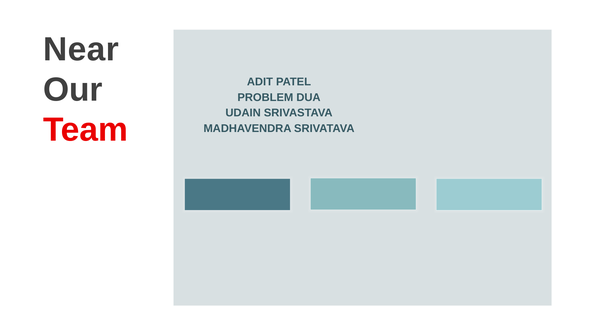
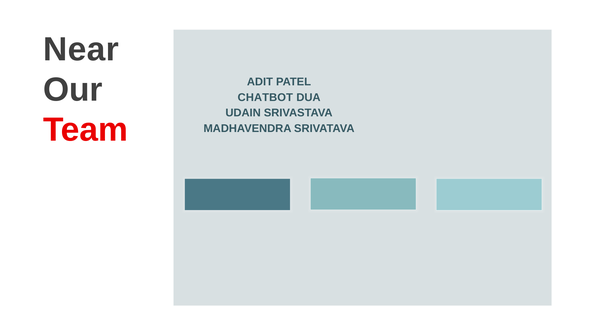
PROBLEM: PROBLEM -> CHATBOT (265, 97)
